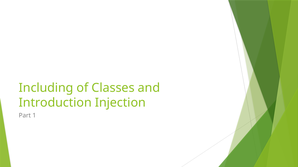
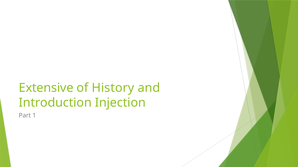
Including: Including -> Extensive (46, 88)
Classes: Classes -> History (113, 88)
